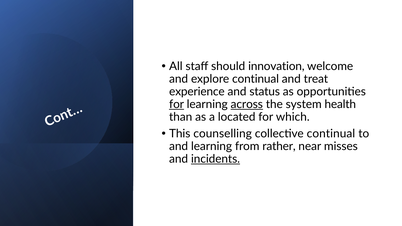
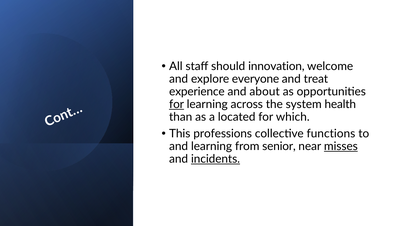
explore continual: continual -> everyone (256, 79)
status: status -> about (265, 92)
across underline: present -> none (247, 104)
counselling: counselling -> professions (223, 134)
collective continual: continual -> functions (331, 134)
rather: rather -> senior (279, 146)
misses underline: none -> present (341, 146)
